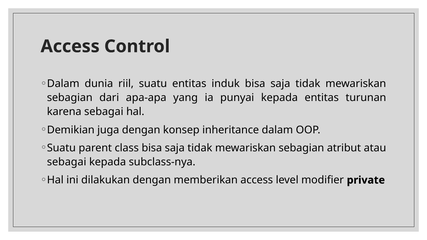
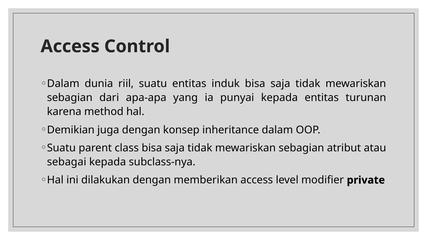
karena sebagai: sebagai -> method (104, 112)
